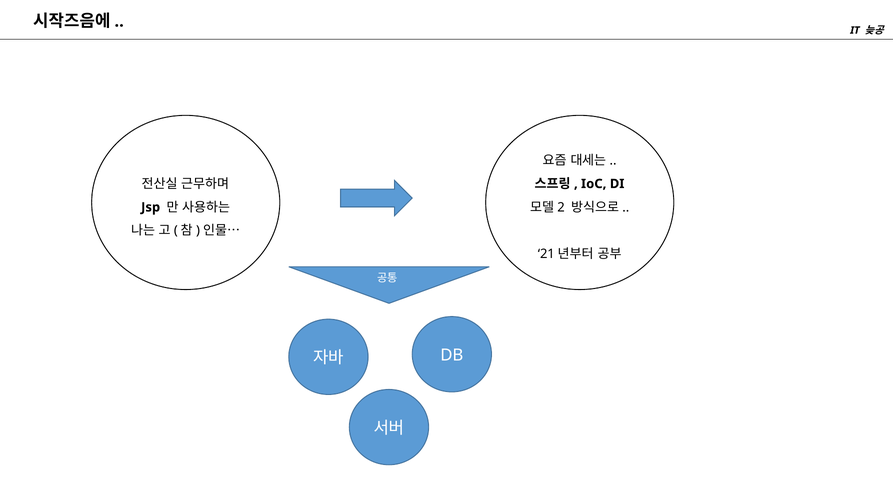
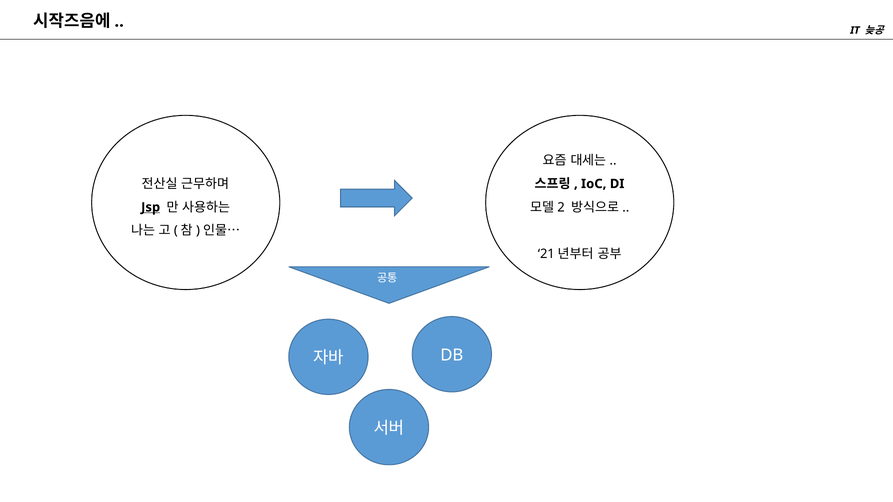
Jsp underline: none -> present (151, 207)
